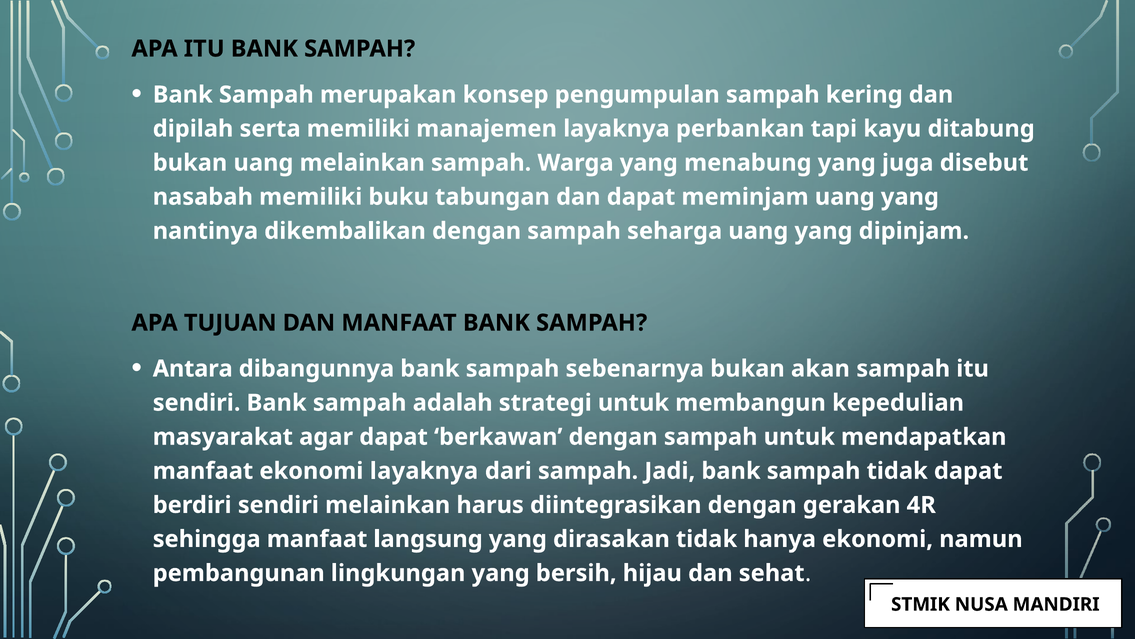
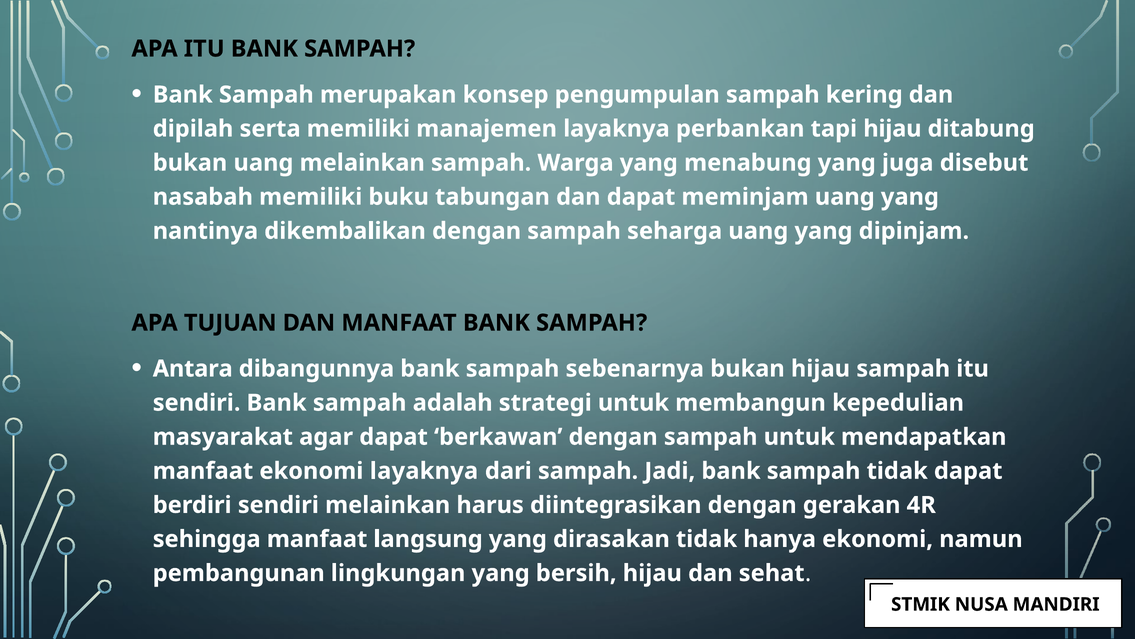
tapi kayu: kayu -> hijau (892, 129)
bukan akan: akan -> hijau (820, 368)
